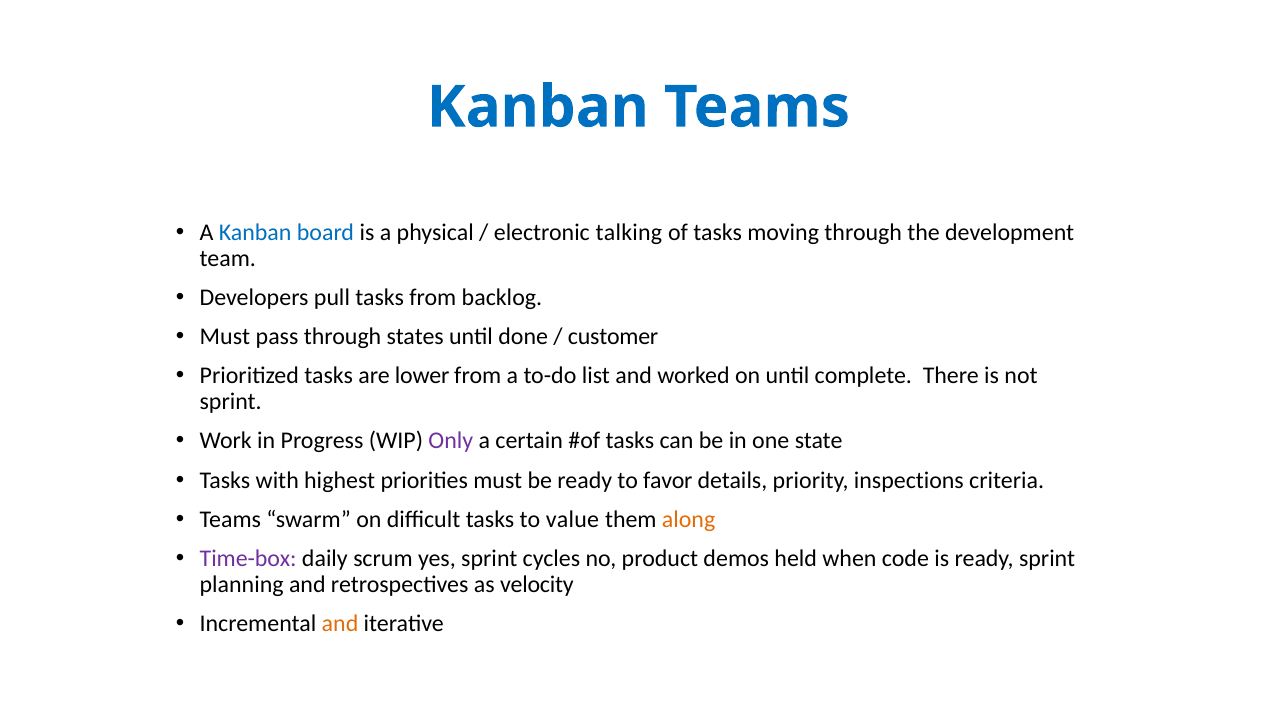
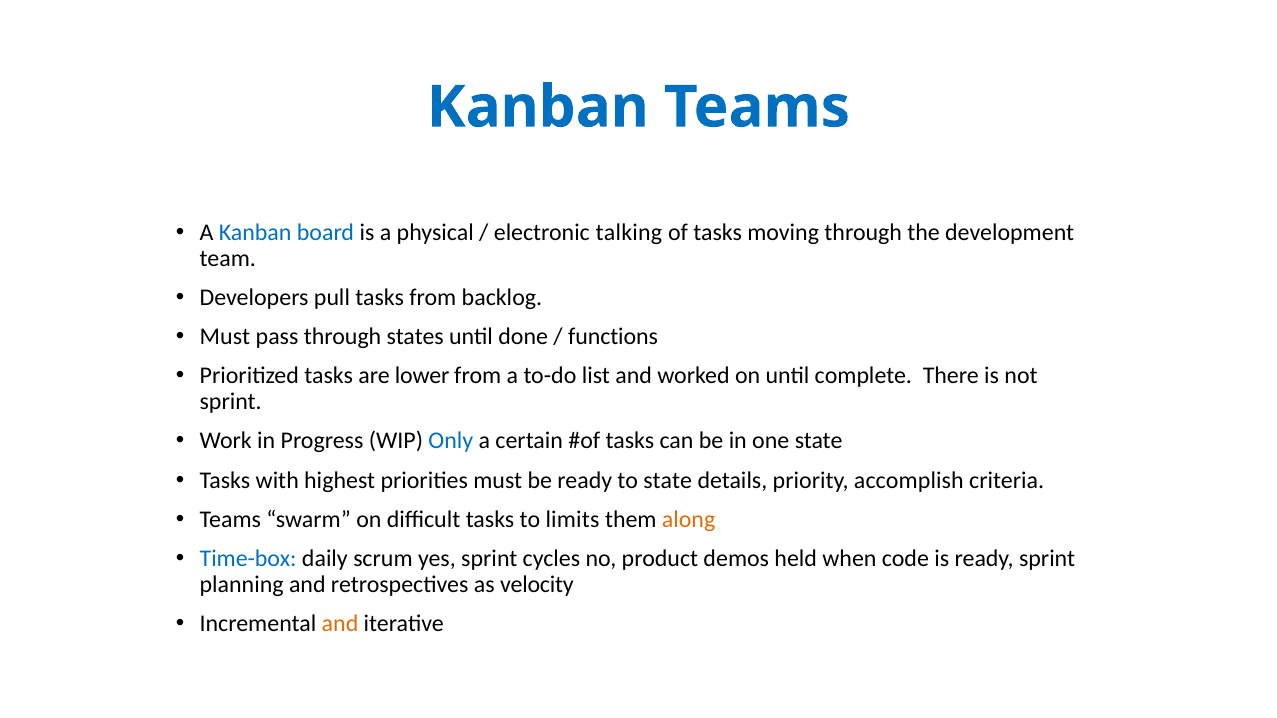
customer: customer -> functions (613, 337)
Only colour: purple -> blue (451, 441)
to favor: favor -> state (668, 480)
inspections: inspections -> accomplish (909, 480)
value: value -> limits (572, 520)
Time-box colour: purple -> blue (248, 559)
